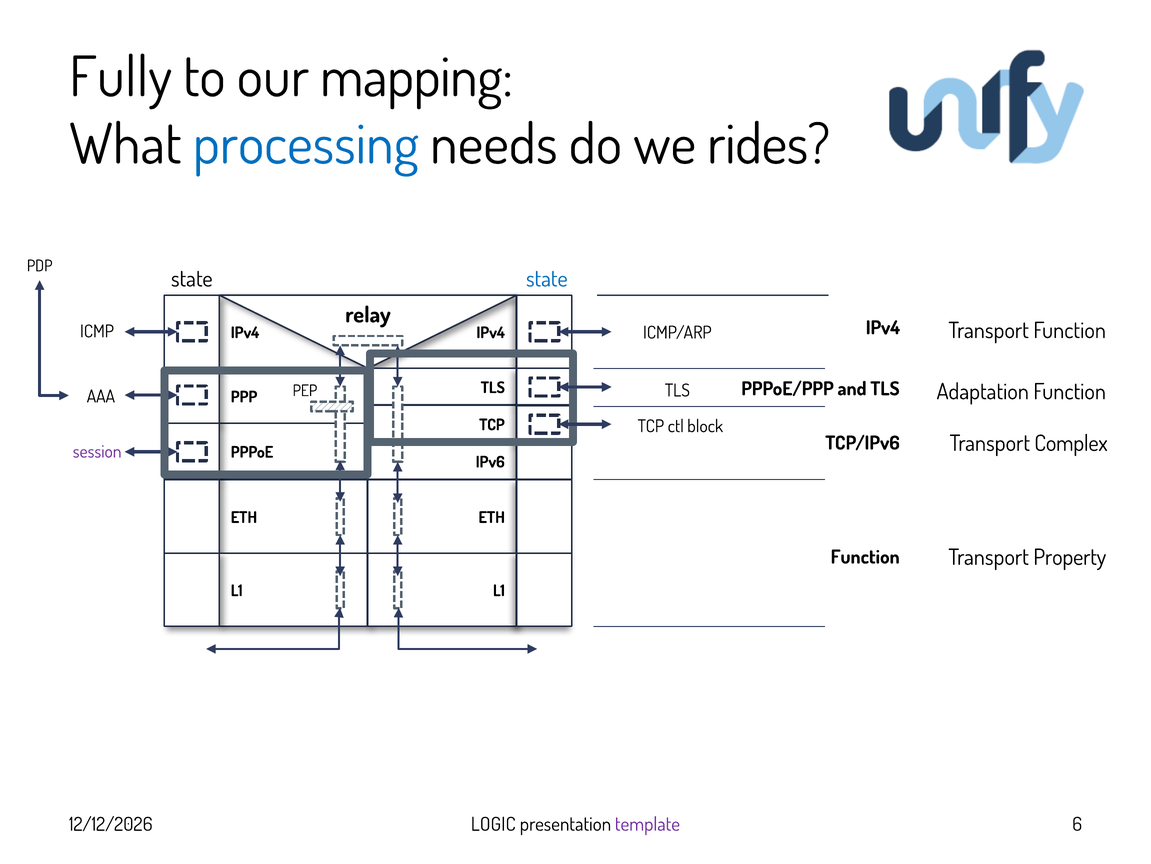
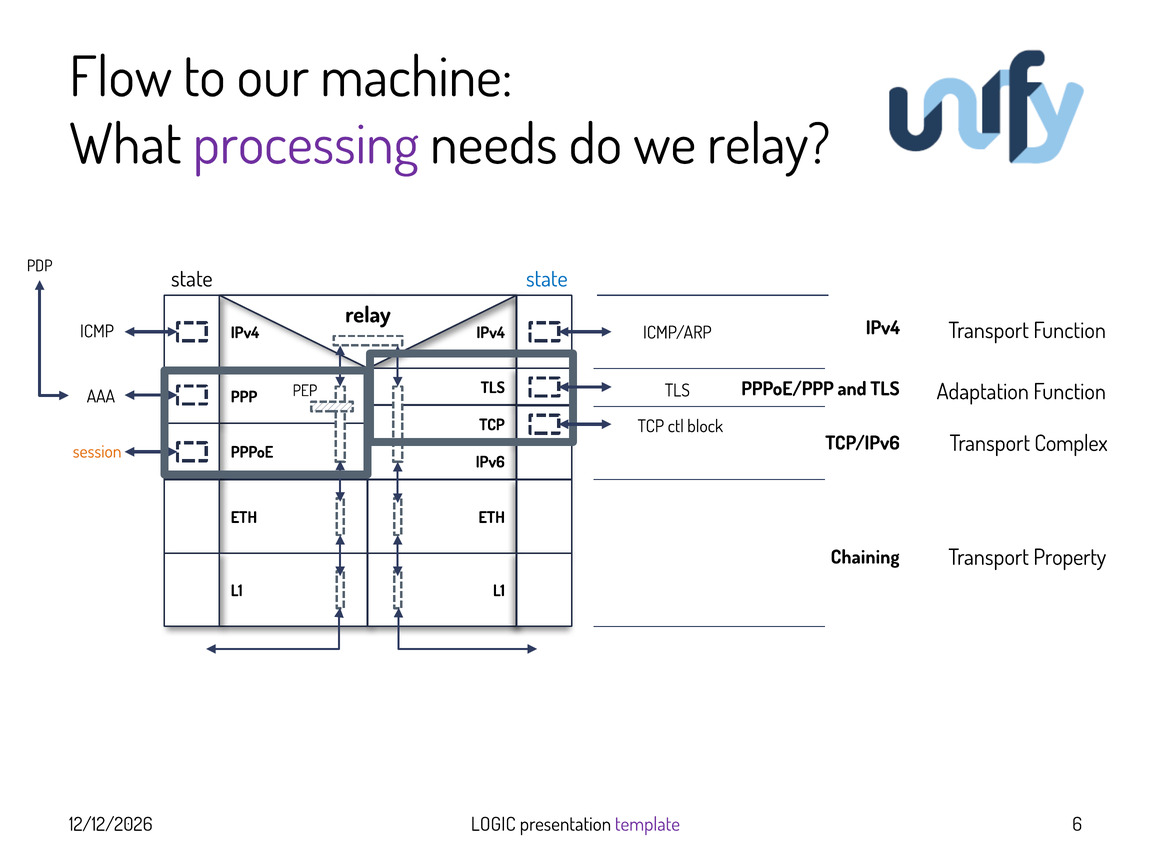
Fully: Fully -> Flow (121, 78)
mapping: mapping -> machine (416, 78)
processing colour: blue -> purple (306, 145)
we rides: rides -> relay (769, 145)
session colour: purple -> orange (97, 451)
Function: Function -> Chaining (865, 557)
